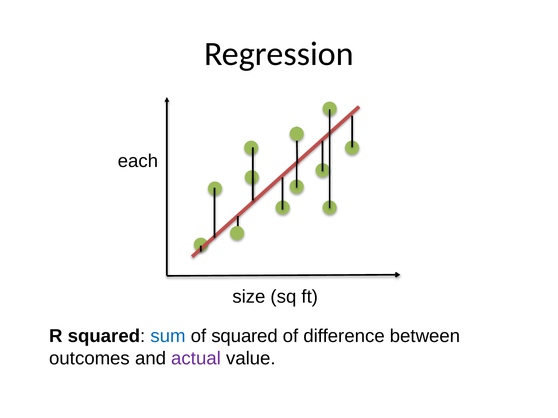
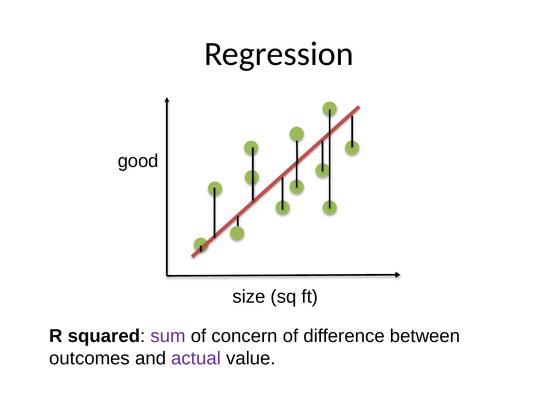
each: each -> good (138, 161)
sum colour: blue -> purple (168, 337)
of squared: squared -> concern (245, 337)
